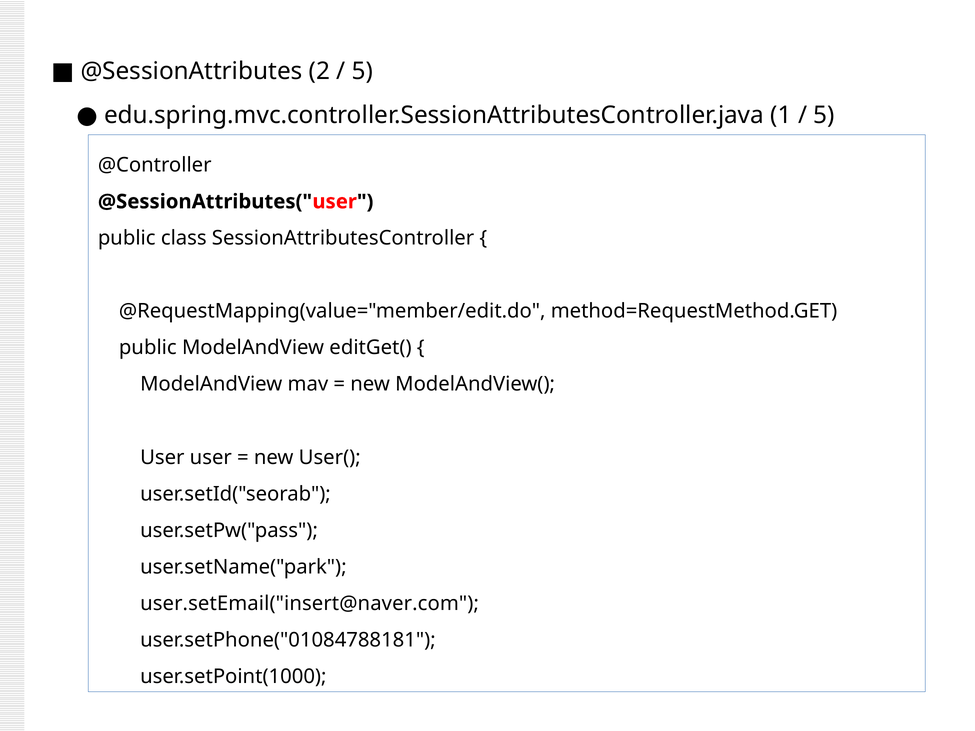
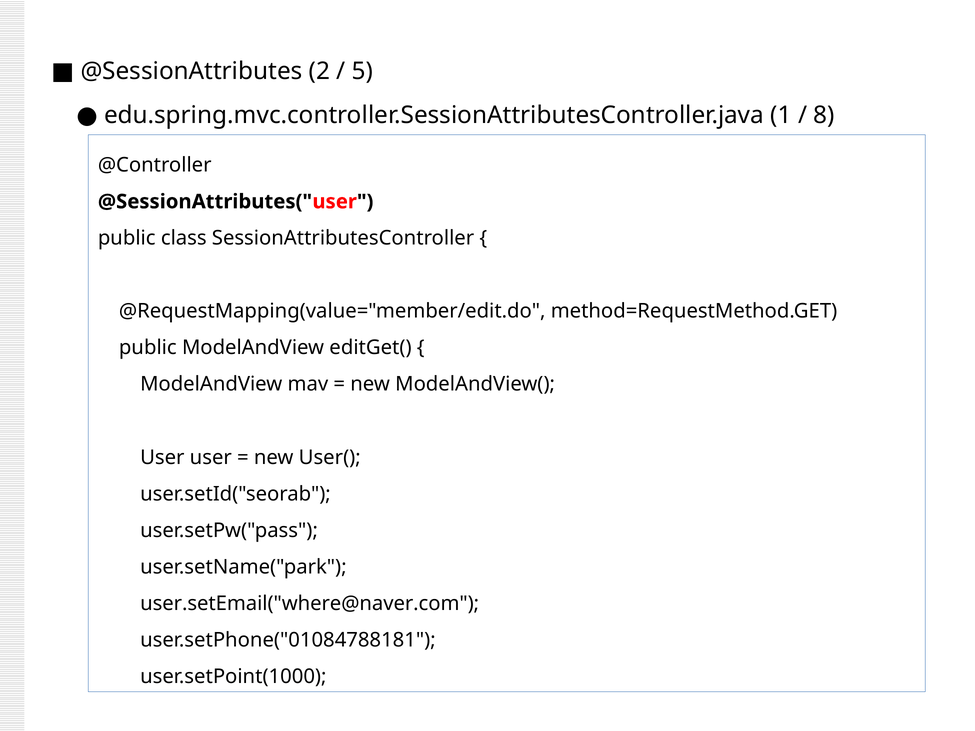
5: 5 -> 8 (824, 115)
user.setEmail("insert@naver.com: user.setEmail("insert@naver.com -> user.setEmail("where@naver.com (310, 604)
